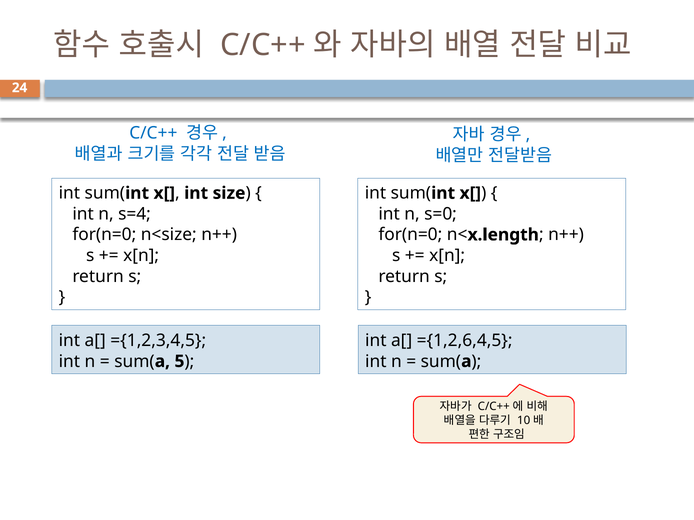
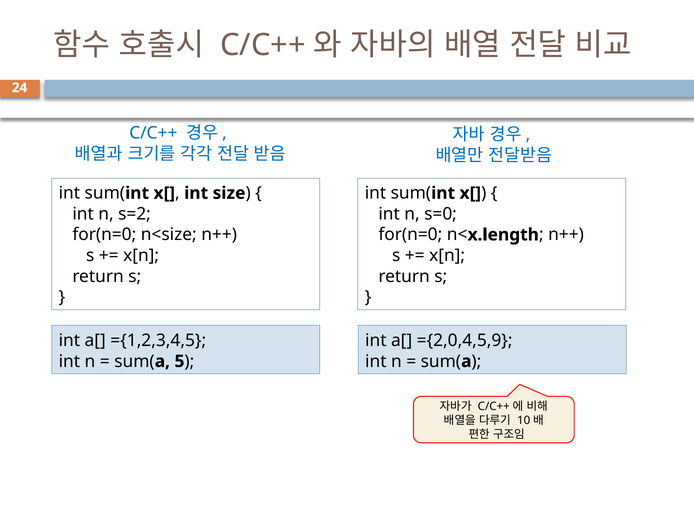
s=4: s=4 -> s=2 (135, 214)
={1,2,6,4,5: ={1,2,6,4,5 -> ={2,0,4,5,9 (465, 341)
